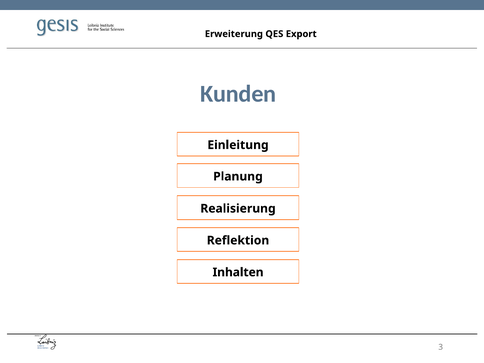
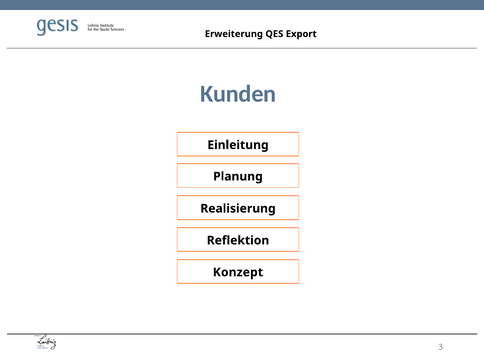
Inhalten: Inhalten -> Konzept (238, 272)
